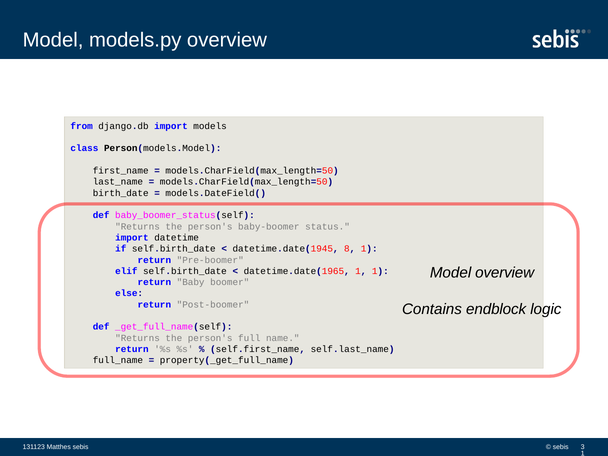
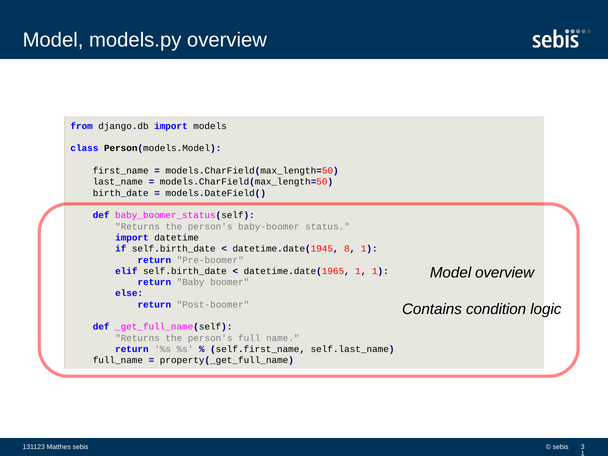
endblock: endblock -> condition (496, 309)
